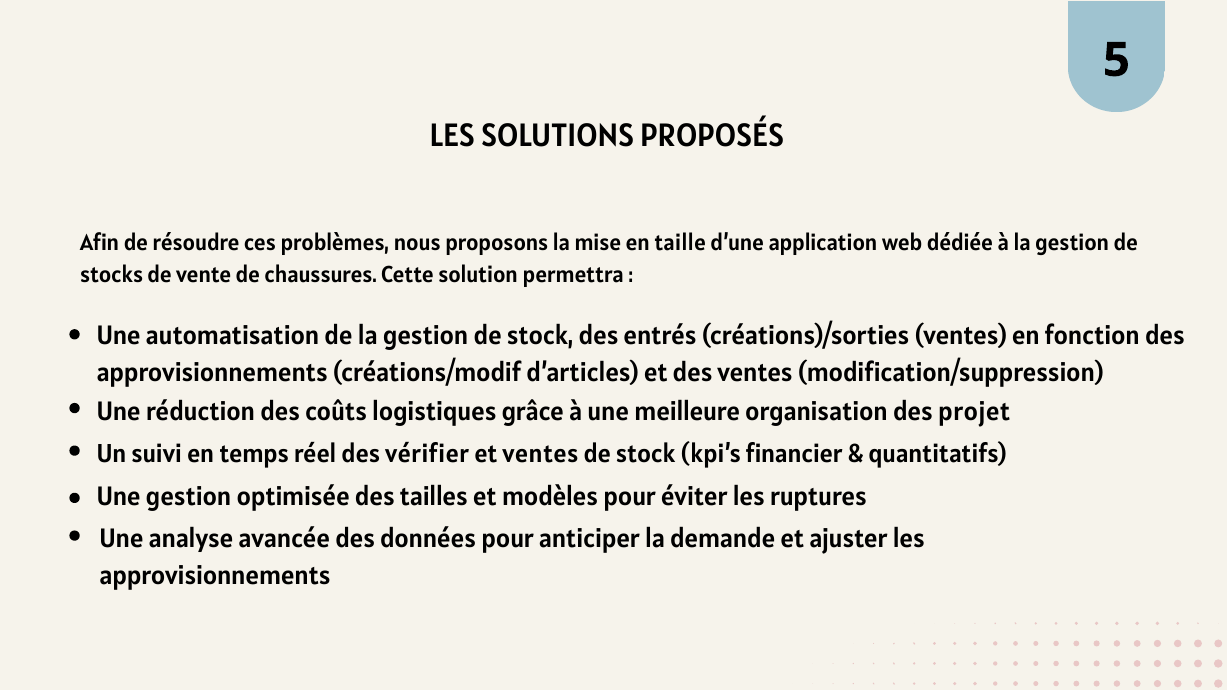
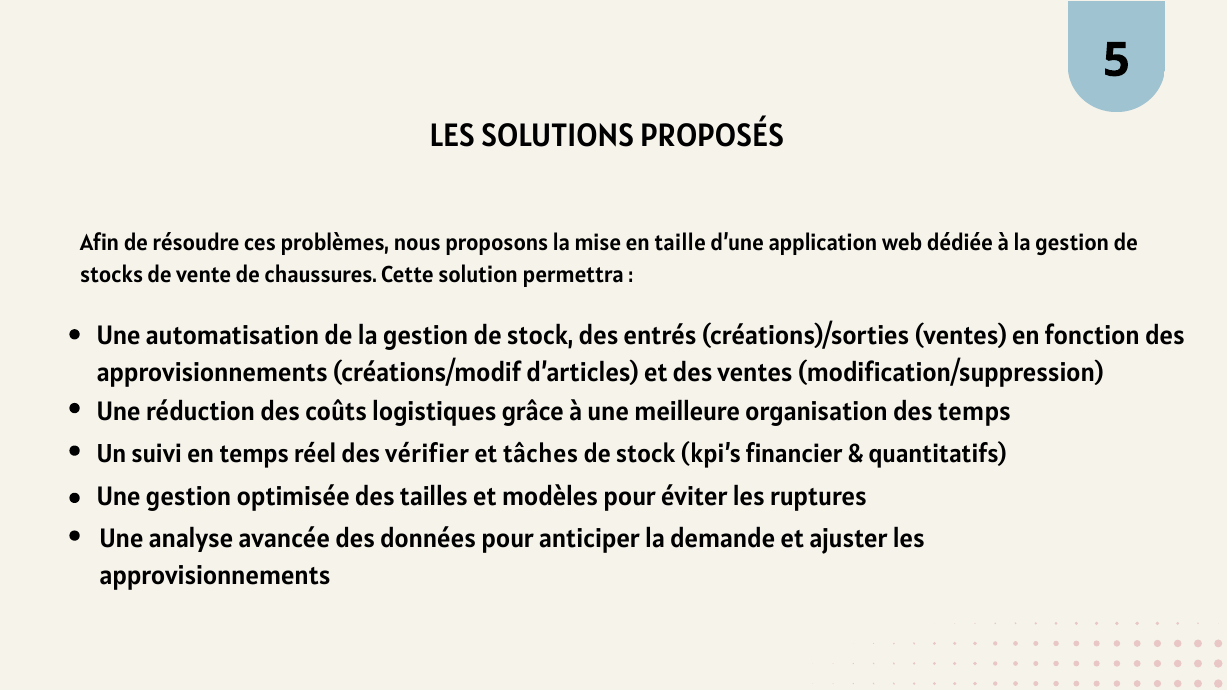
des projet: projet -> temps (974, 412)
et ventes: ventes -> tâches (540, 454)
